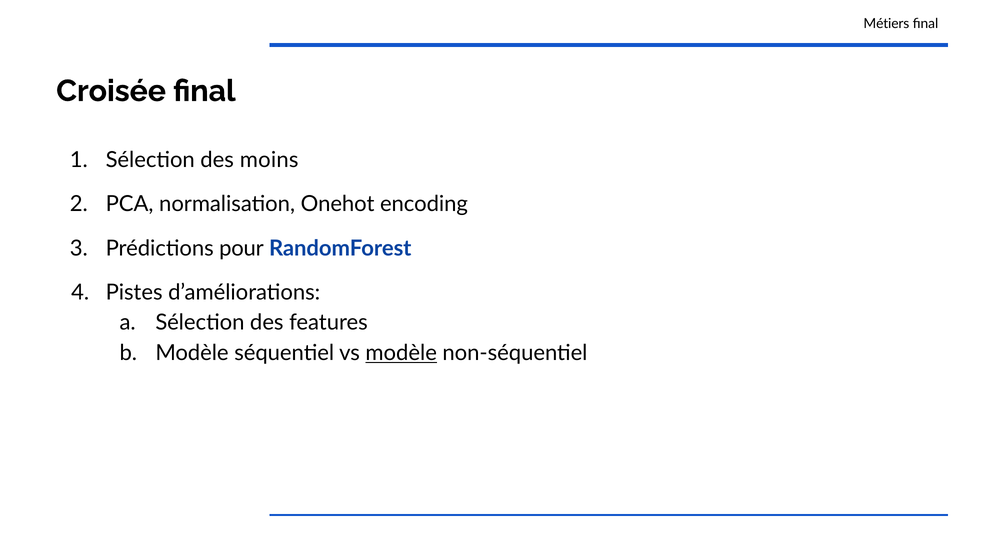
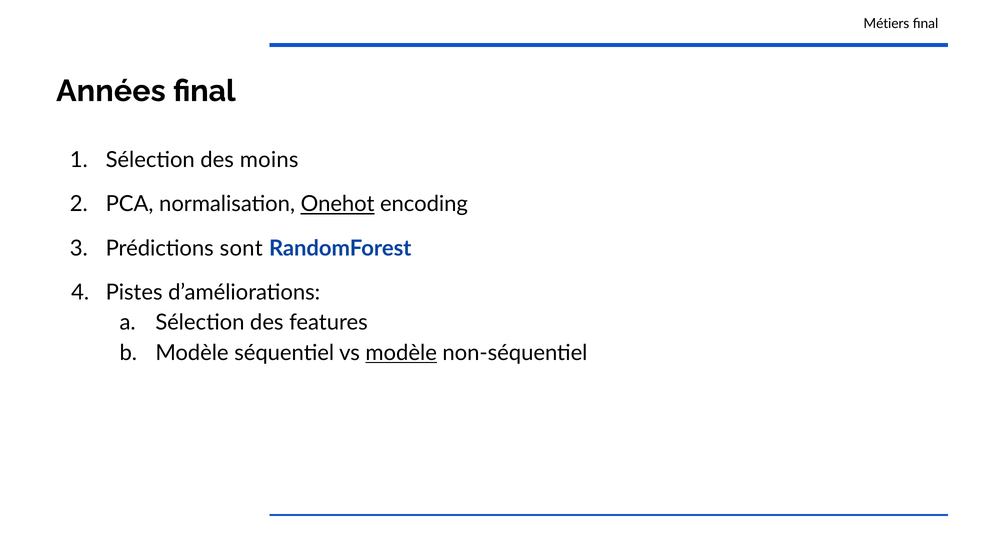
Croisée: Croisée -> Années (111, 91)
Onehot underline: none -> present (338, 204)
pour: pour -> sont (241, 248)
